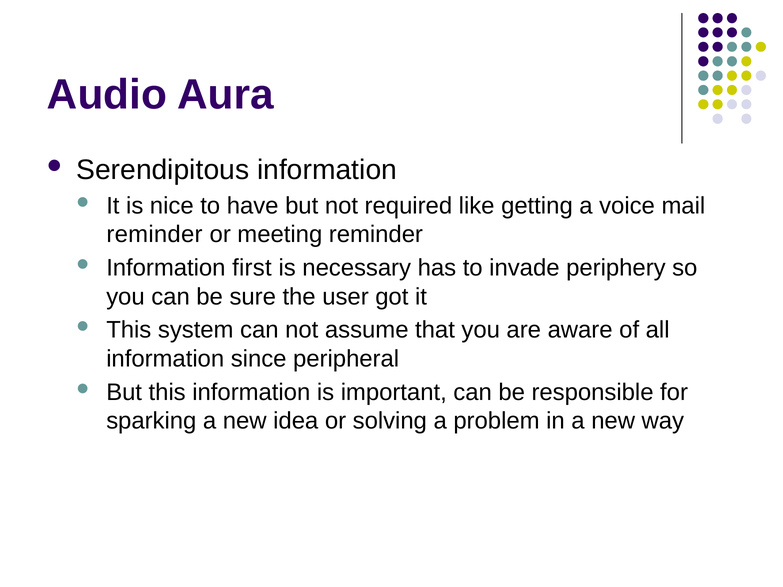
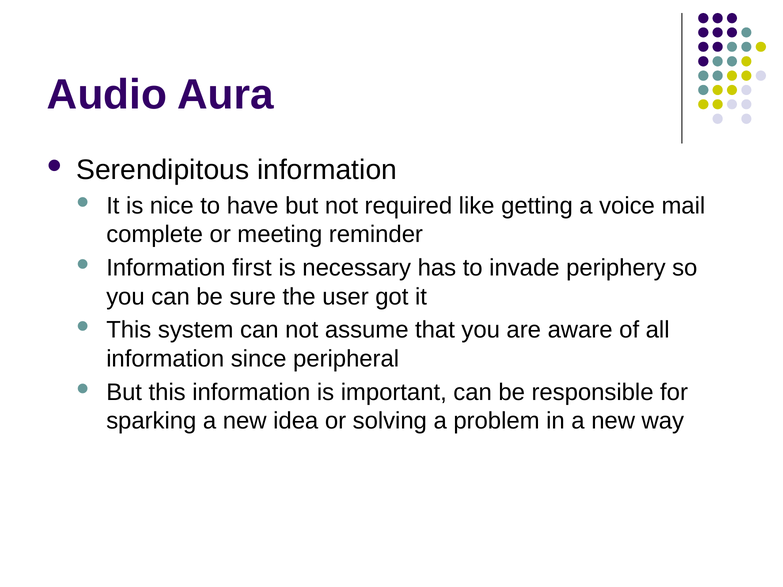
reminder: reminder -> complete (155, 235)
